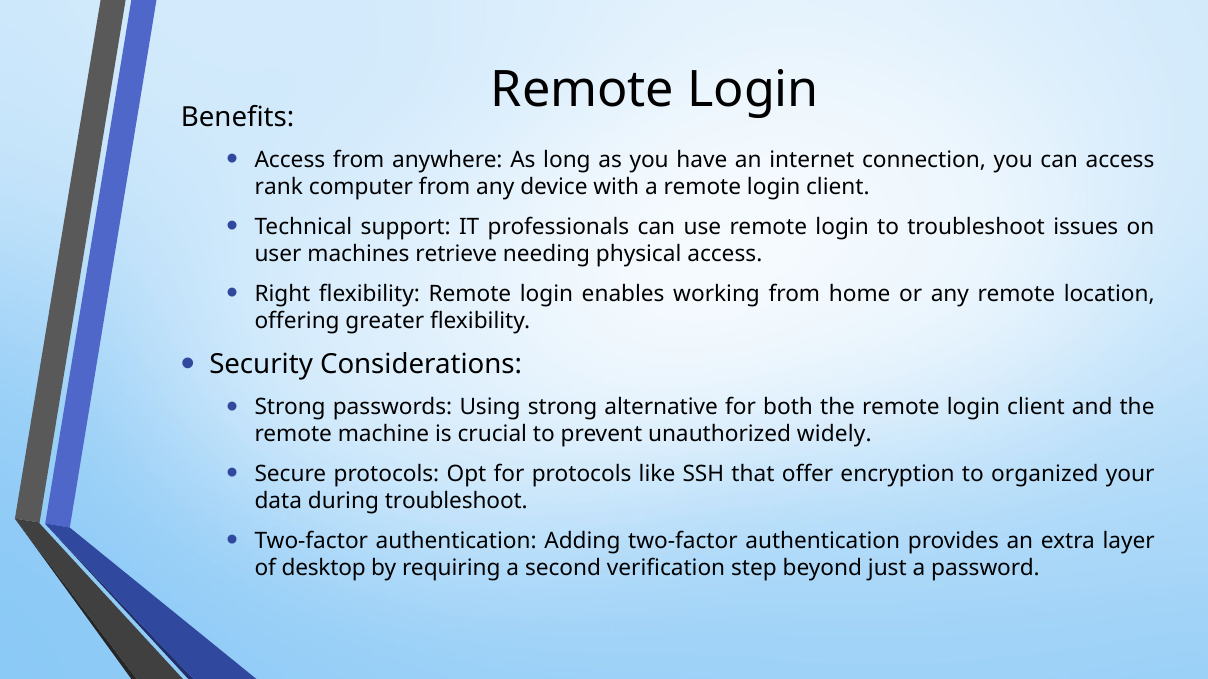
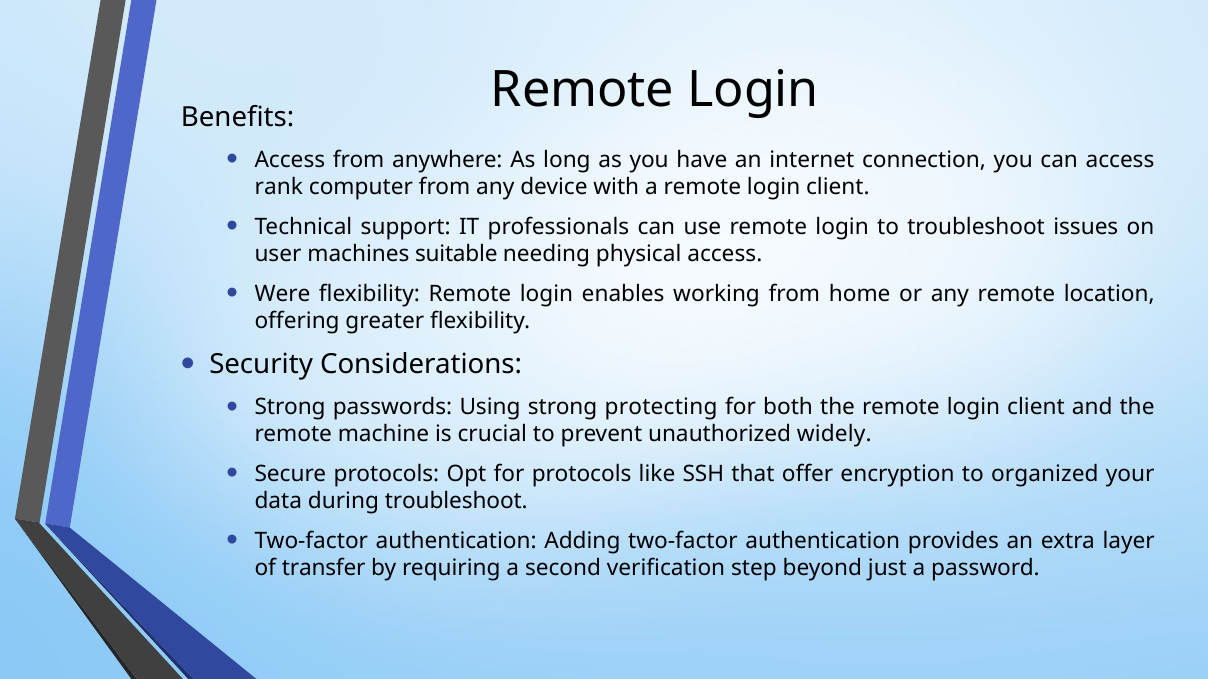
retrieve: retrieve -> suitable (456, 254)
Right: Right -> Were (282, 294)
alternative: alternative -> protecting (661, 407)
desktop: desktop -> transfer (324, 569)
